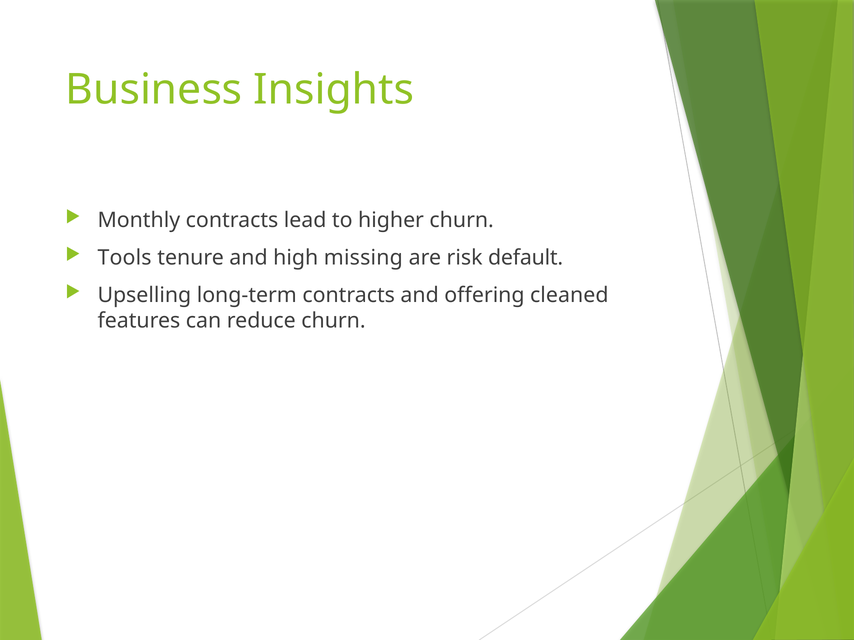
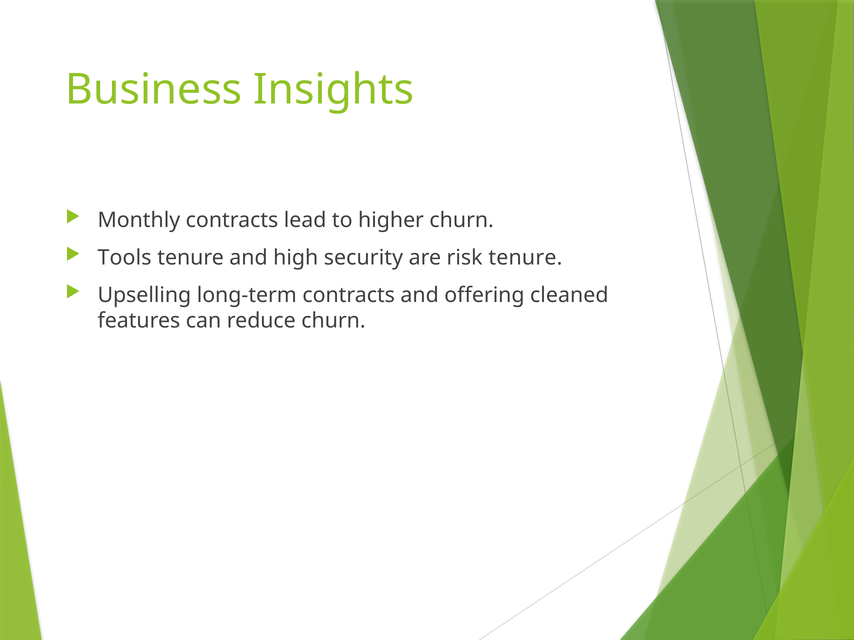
missing: missing -> security (363, 258)
risk default: default -> tenure (525, 258)
